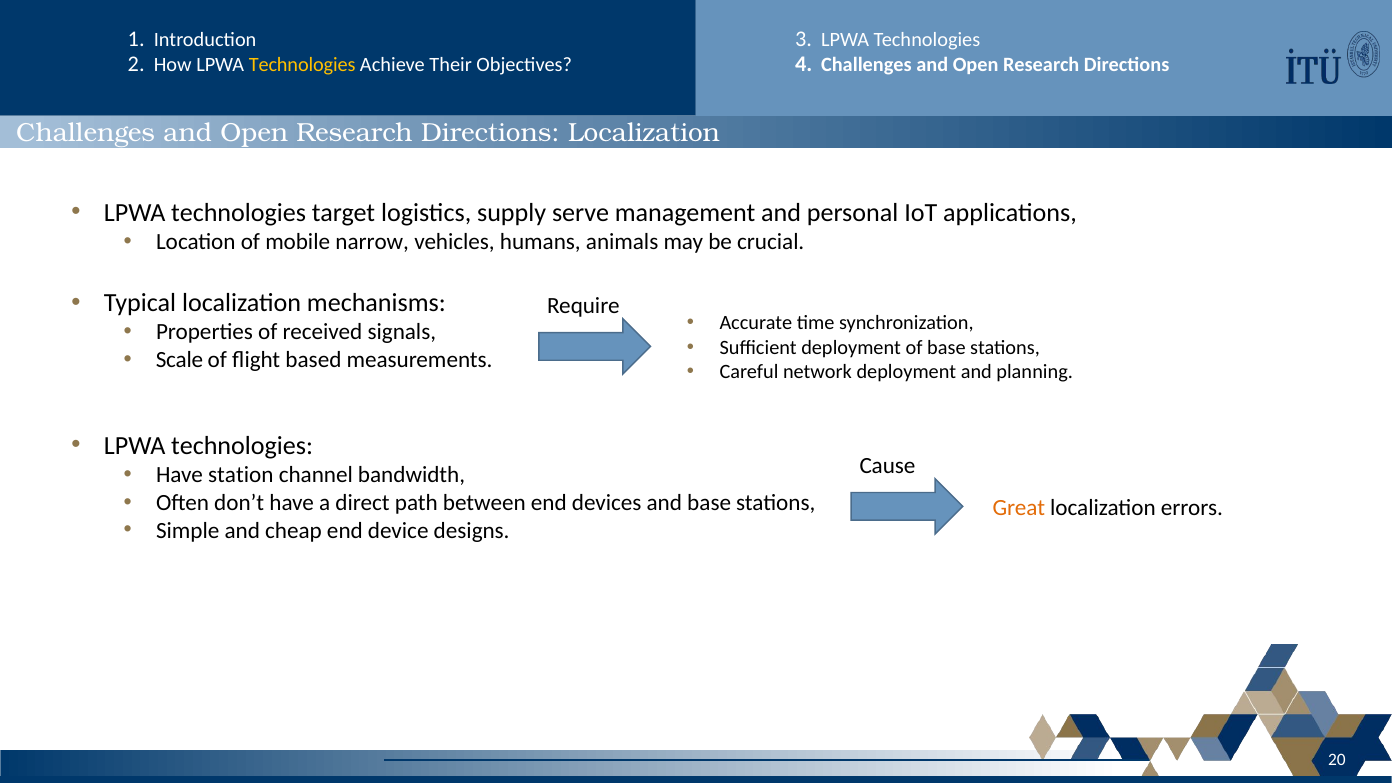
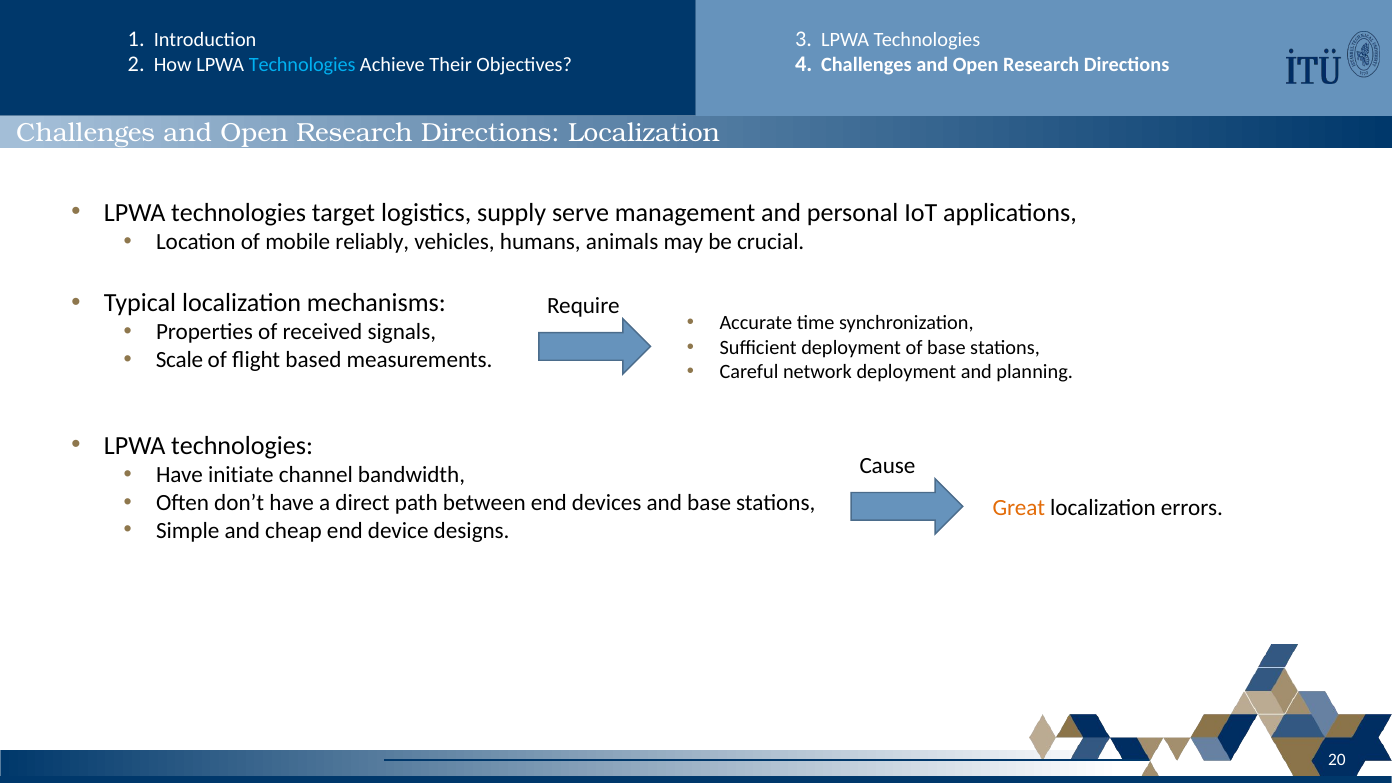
Technologies colour: yellow -> light blue (302, 64)
narrow: narrow -> reliably (372, 242)
station: station -> initiate (241, 475)
